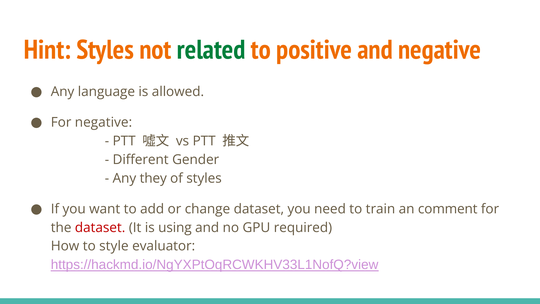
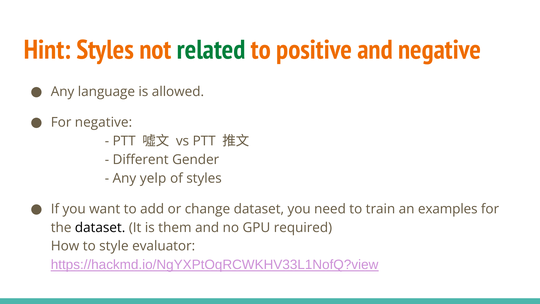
they: they -> yelp (153, 178)
comment: comment -> examples (448, 209)
dataset colour: red -> black (100, 227)
using: using -> them (175, 227)
